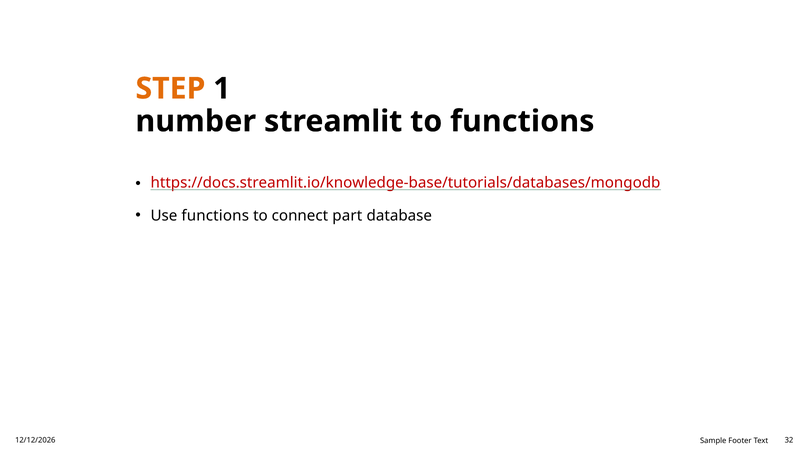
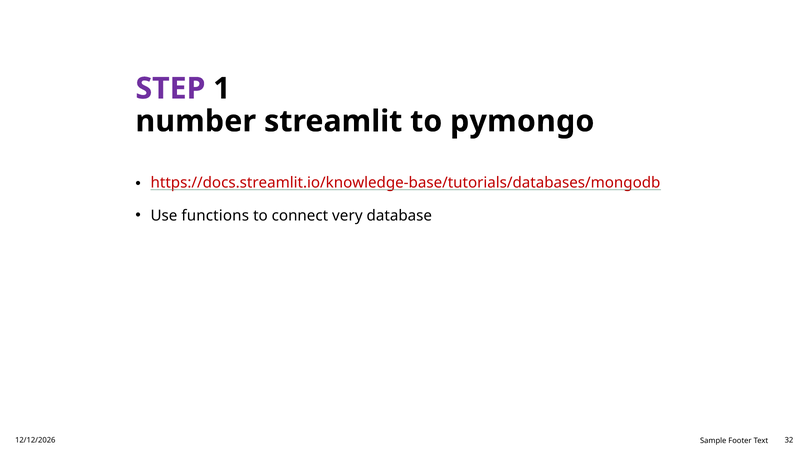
STEP colour: orange -> purple (170, 88)
to functions: functions -> pymongo (522, 121)
part: part -> very (347, 215)
